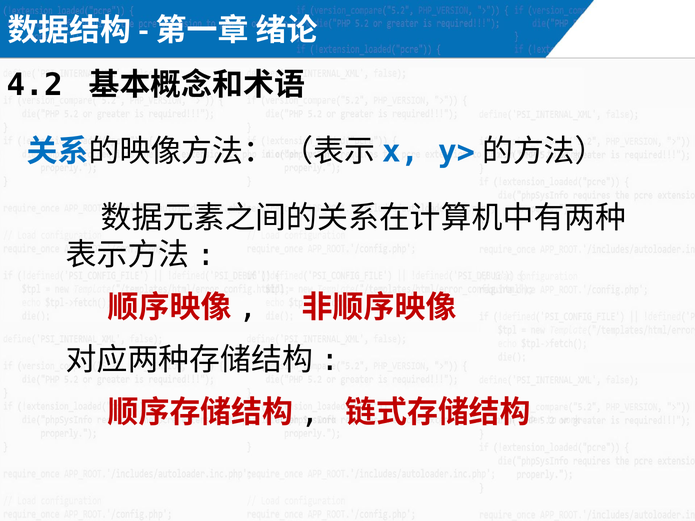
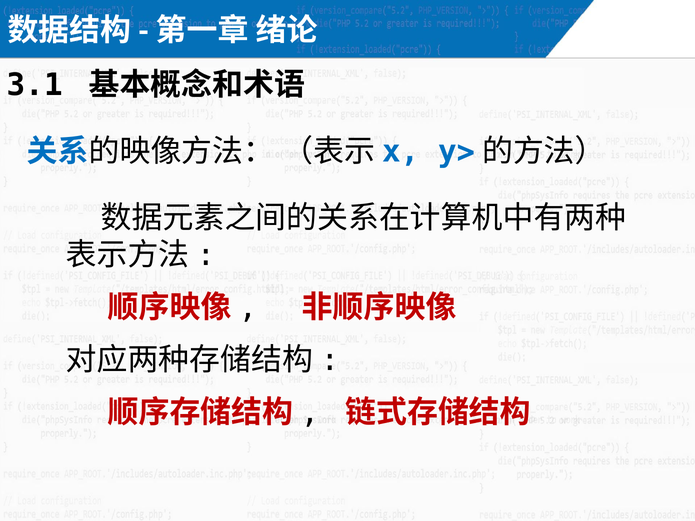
4.2: 4.2 -> 3.1 (35, 85)
